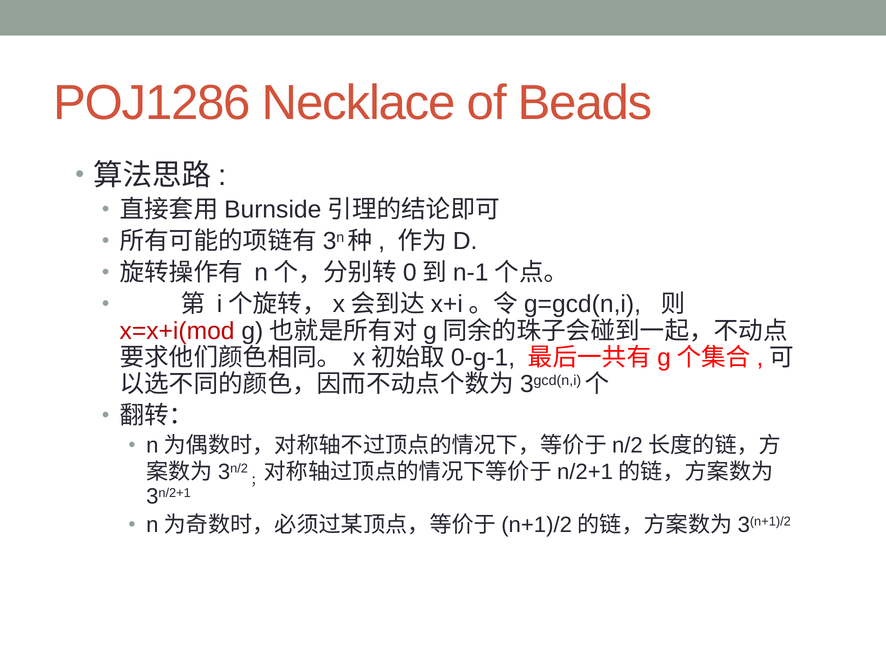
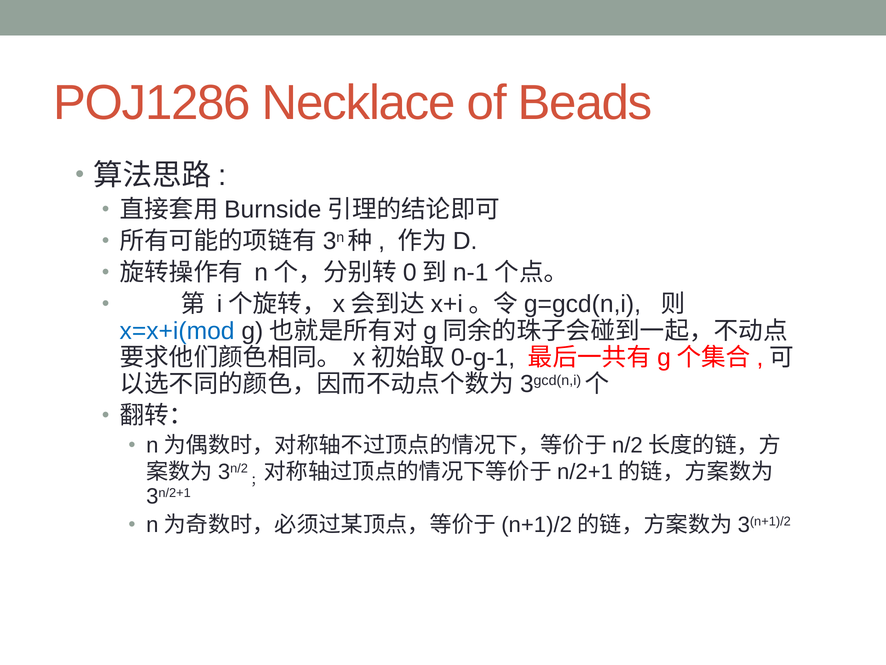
x=x+i(mod colour: red -> blue (177, 331)
